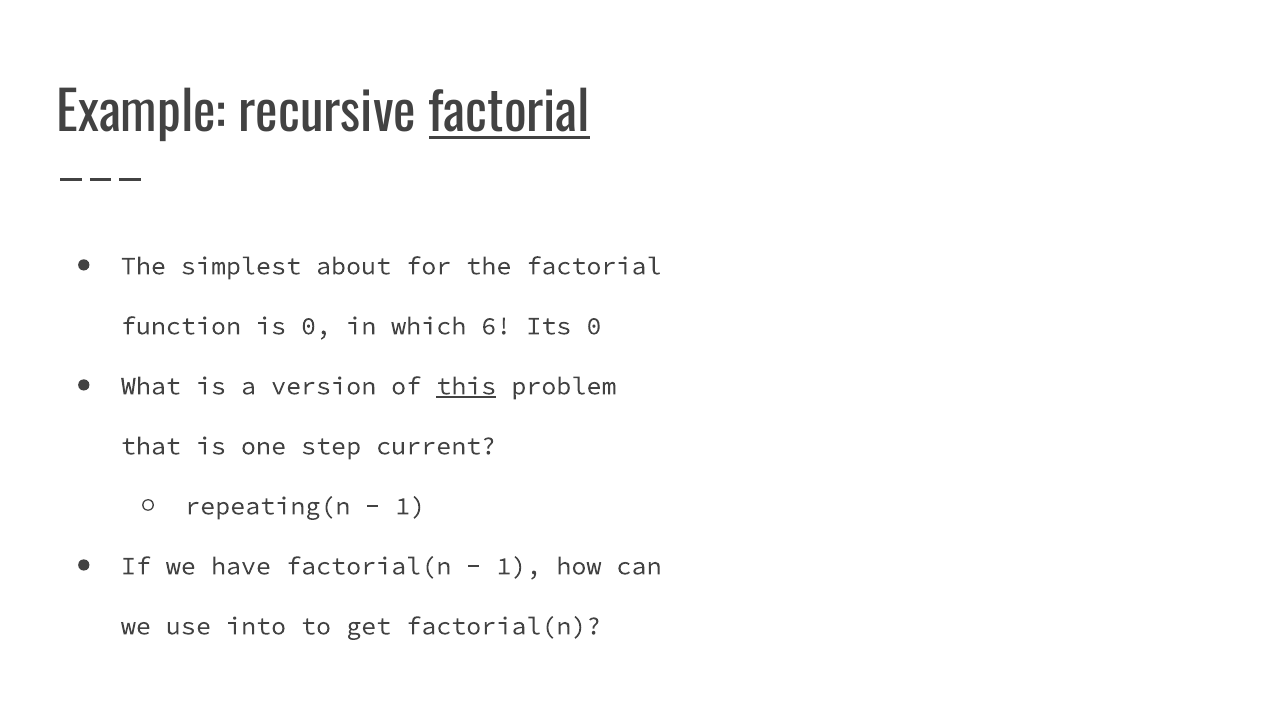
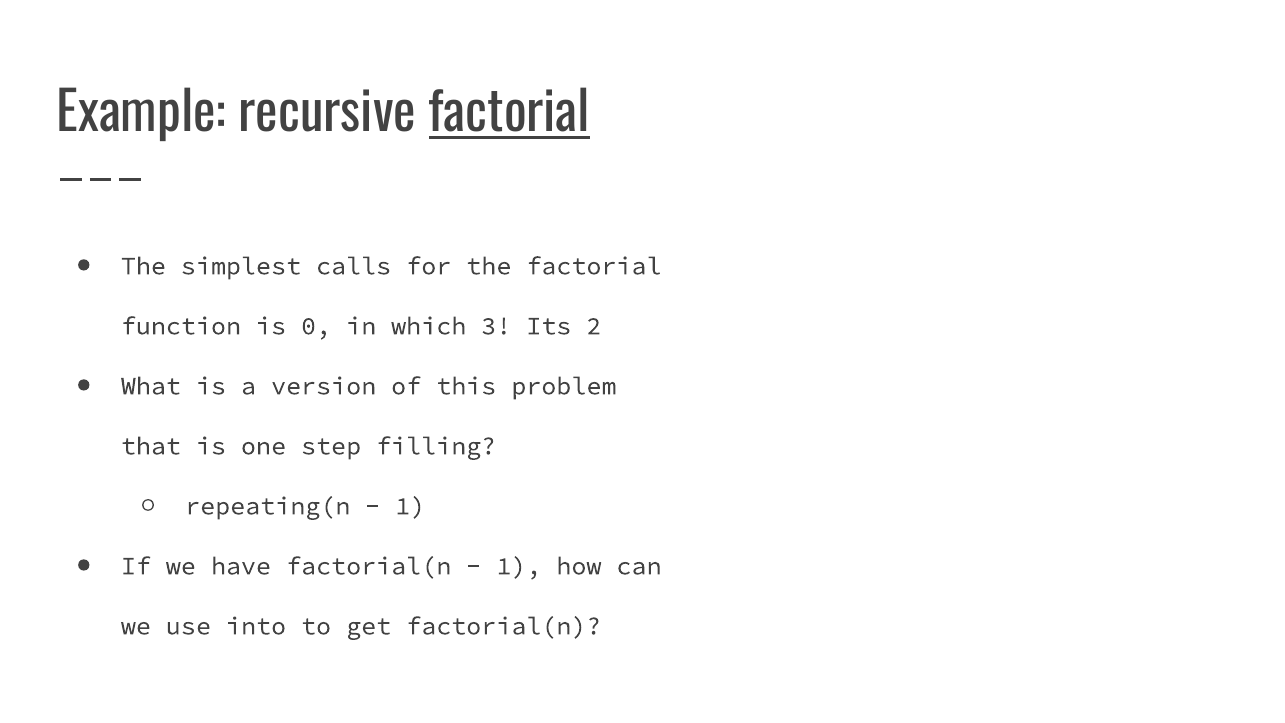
about: about -> calls (354, 266)
6: 6 -> 3 (496, 326)
Its 0: 0 -> 2 (594, 326)
this underline: present -> none (466, 386)
current: current -> filling (436, 446)
